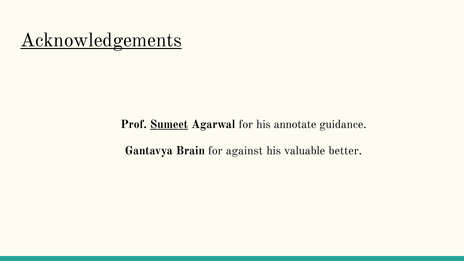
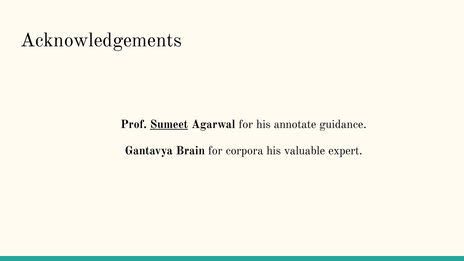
Acknowledgements underline: present -> none (101, 40)
against: against -> corpora (245, 151)
better: better -> expert (345, 151)
